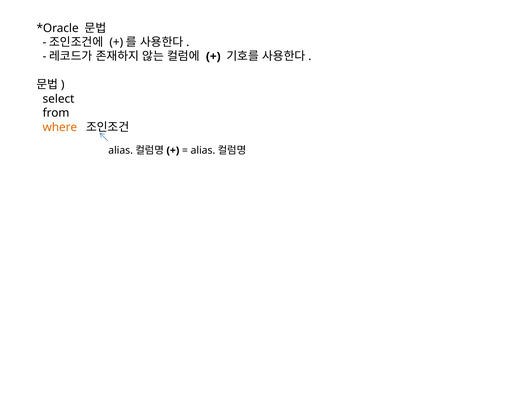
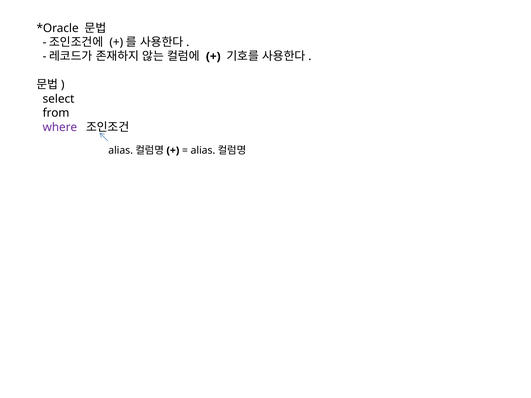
where colour: orange -> purple (60, 127)
